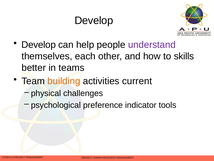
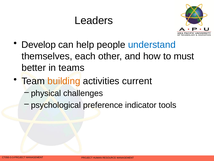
Develop: Develop -> Leaders (94, 21)
understand colour: purple -> blue (152, 45)
skills: skills -> must (184, 56)
